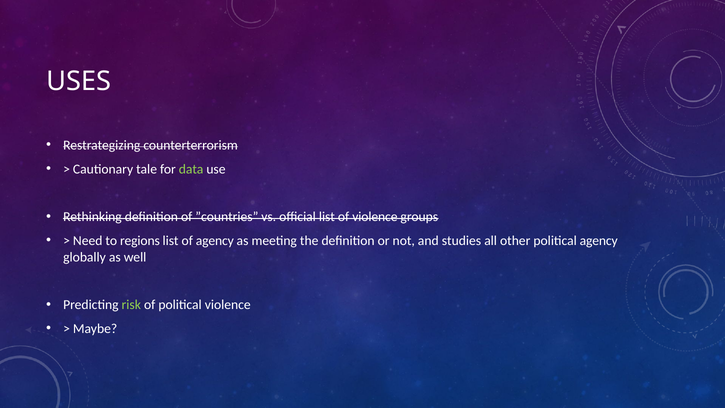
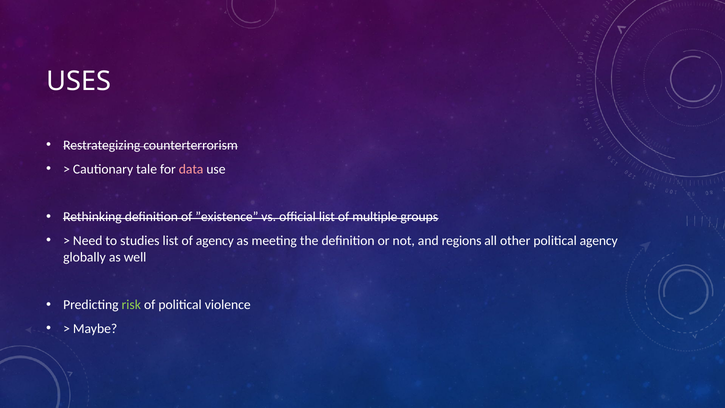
data colour: light green -> pink (191, 169)
”countries: ”countries -> ”existence (227, 217)
of violence: violence -> multiple (375, 217)
regions: regions -> studies (140, 241)
studies: studies -> regions (462, 241)
